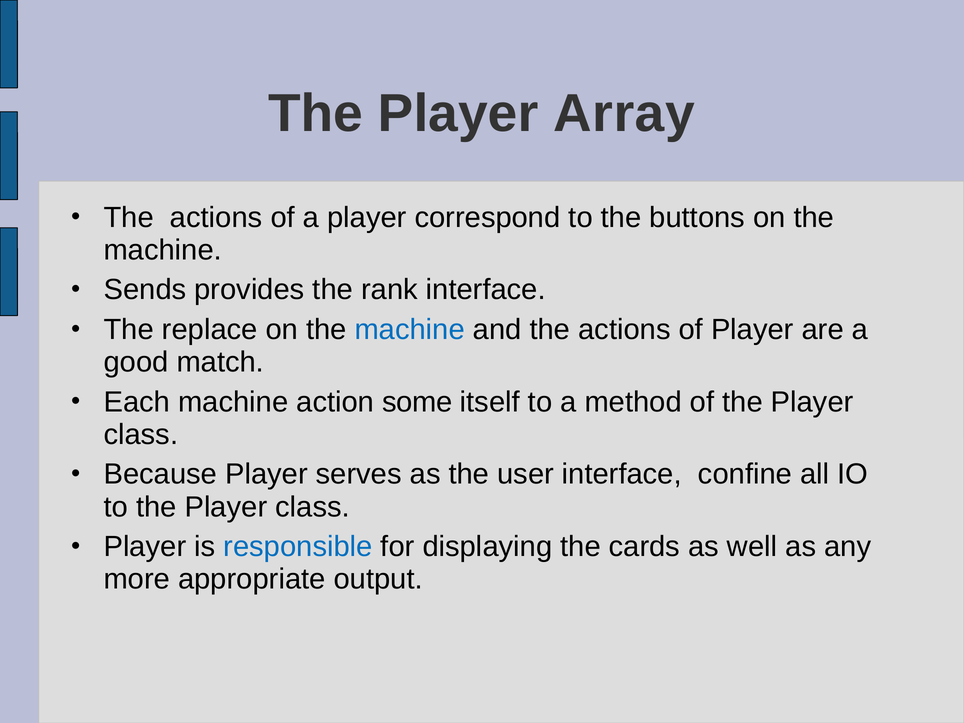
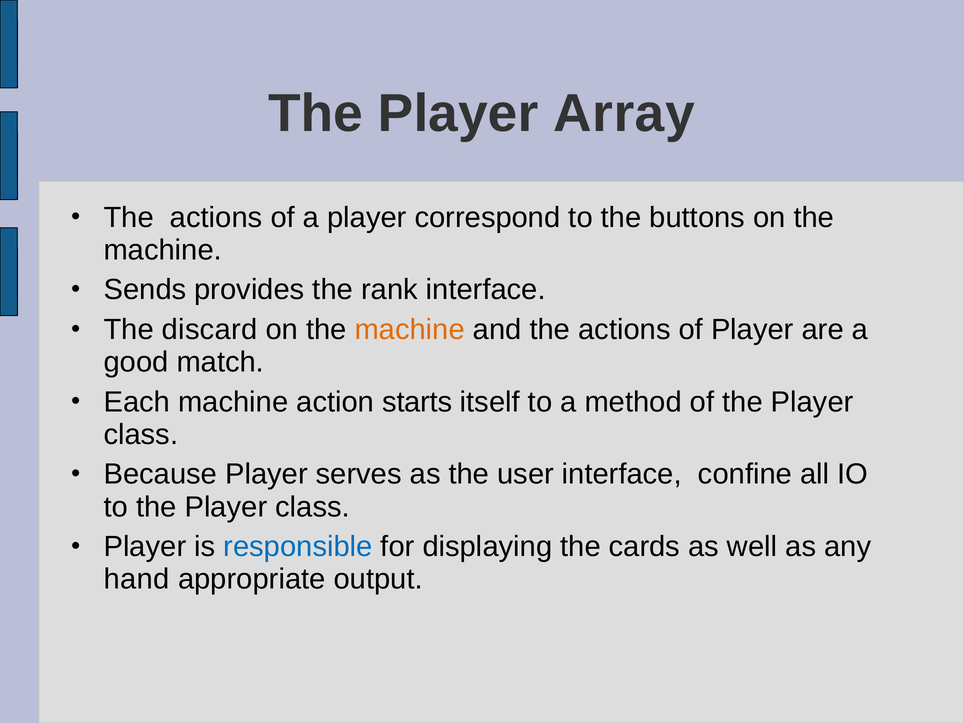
replace: replace -> discard (210, 330)
machine colour: blue -> orange (410, 330)
some: some -> starts (417, 402)
more: more -> hand (137, 579)
